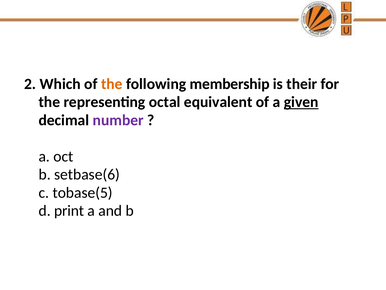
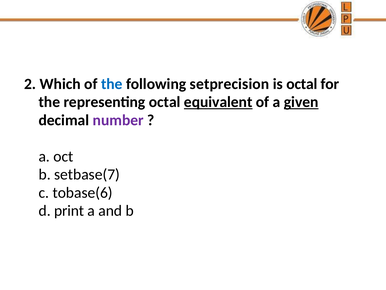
the colour: orange -> blue (112, 84)
membership: membership -> setprecision (229, 84)
is their: their -> octal (302, 84)
equivalent underline: none -> present (218, 102)
setbase(6: setbase(6 -> setbase(7 (87, 174)
tobase(5: tobase(5 -> tobase(6 (83, 192)
